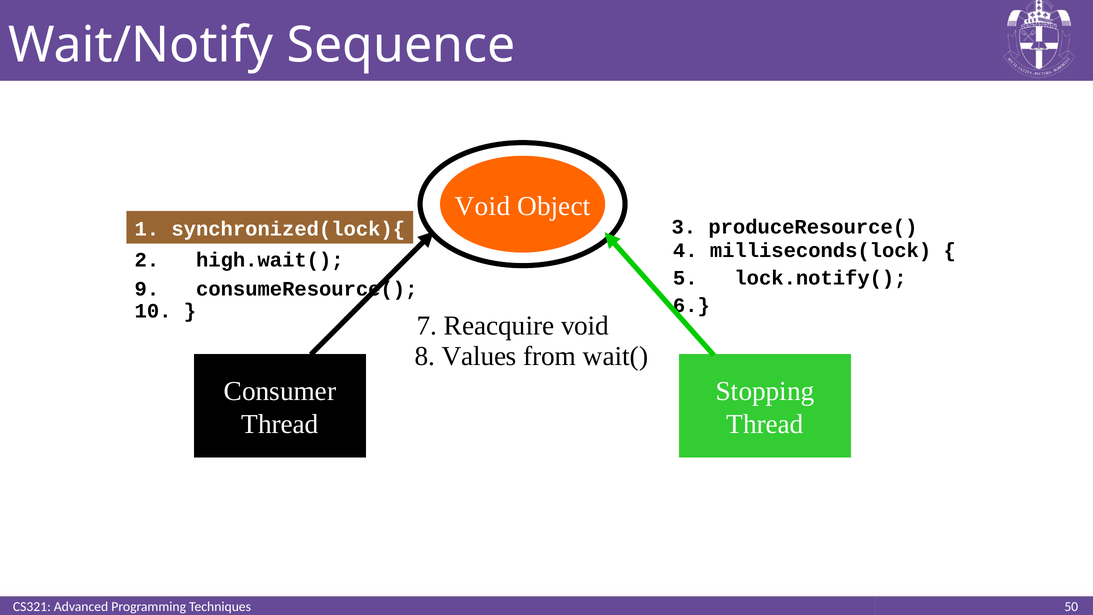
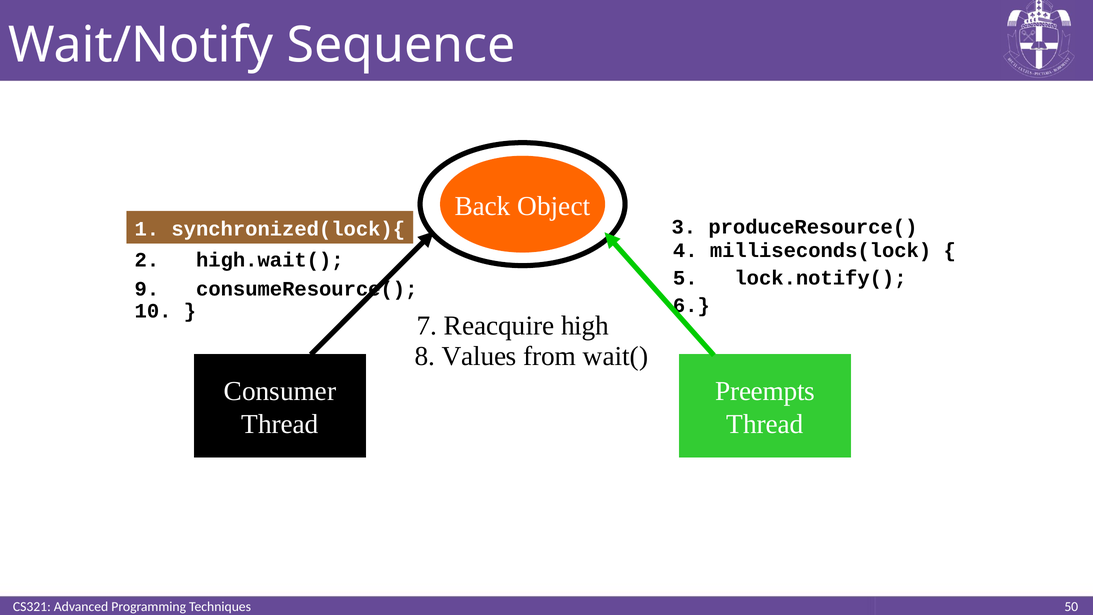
Void: Void -> Back (483, 206)
Reacquire void: void -> high (585, 326)
Stopping: Stopping -> Preempts (765, 391)
